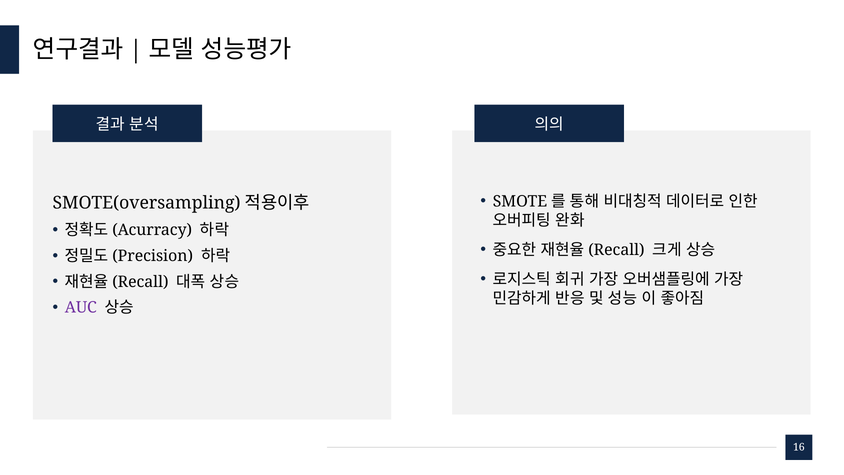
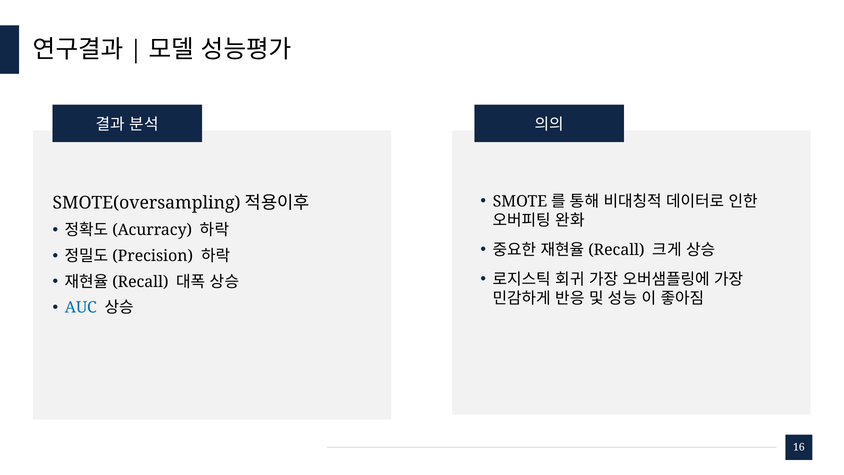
AUC colour: purple -> blue (81, 308)
